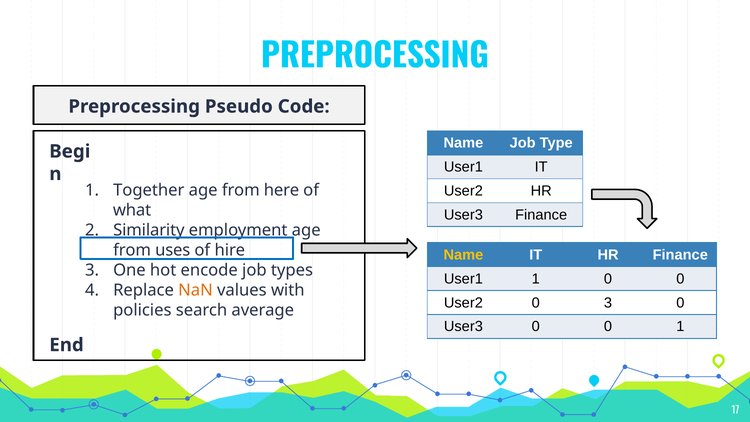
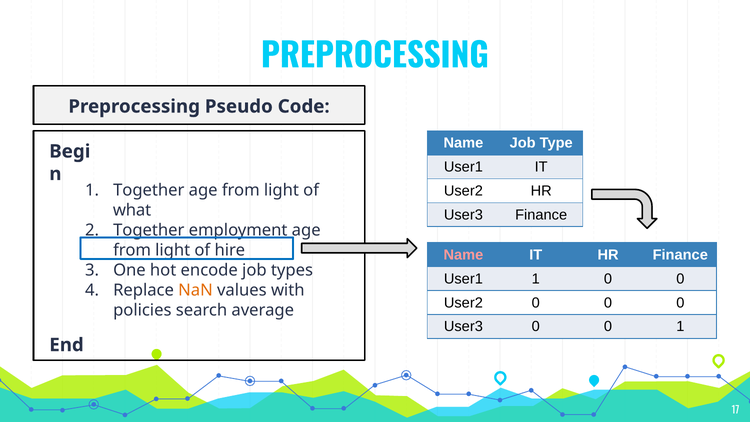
here: here -> light (281, 190)
Similarity: Similarity -> Together (149, 230)
uses: uses -> light (173, 250)
Name colour: yellow -> pink (463, 255)
User2 0 3: 3 -> 0 (608, 303)
